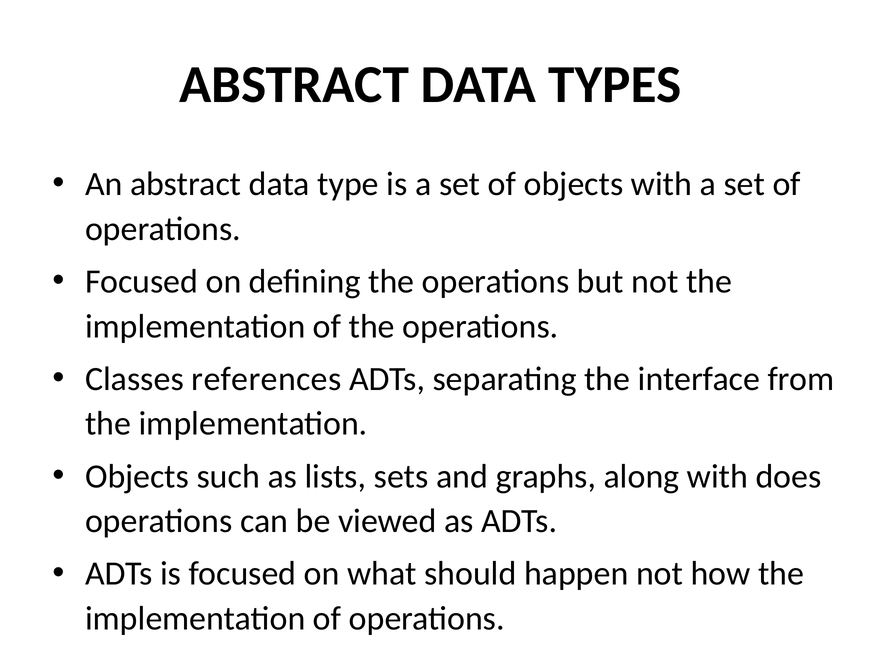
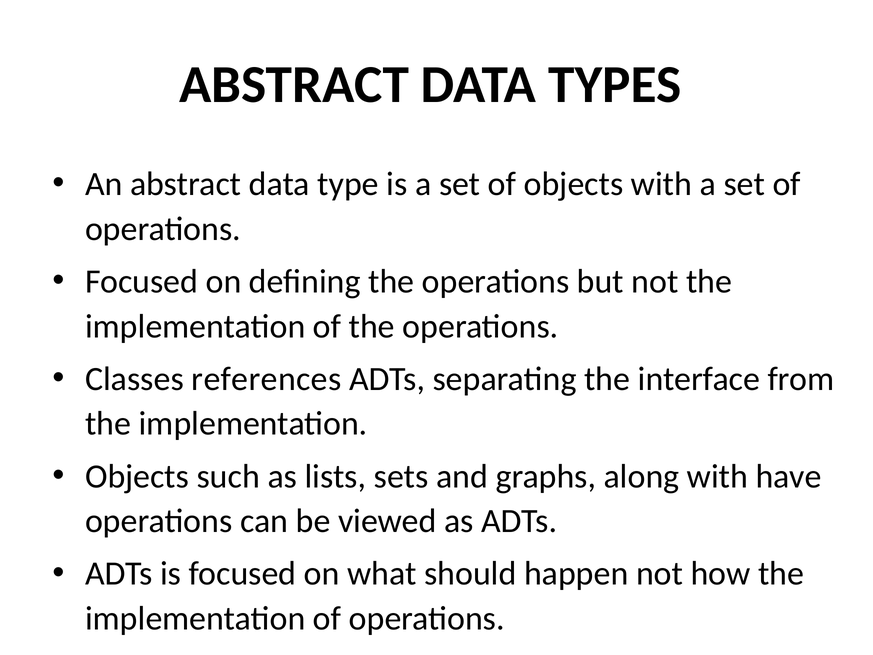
does: does -> have (789, 476)
